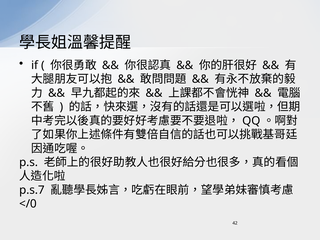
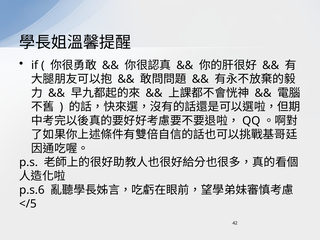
p.s.7: p.s.7 -> p.s.6 (32, 190)
</0: </0 -> </5 (28, 204)
